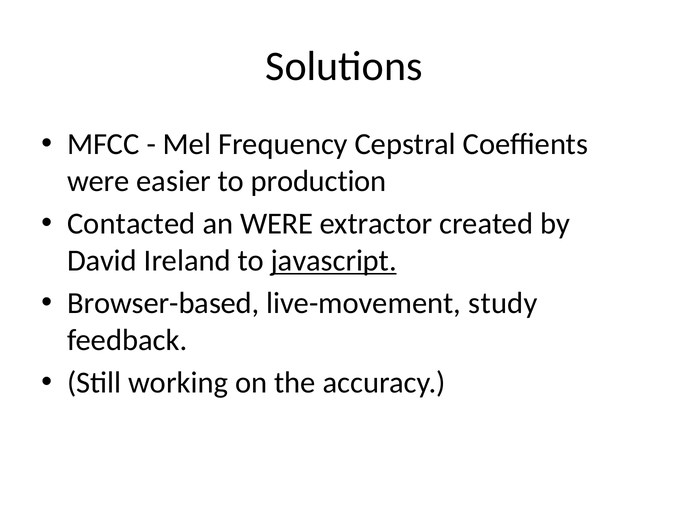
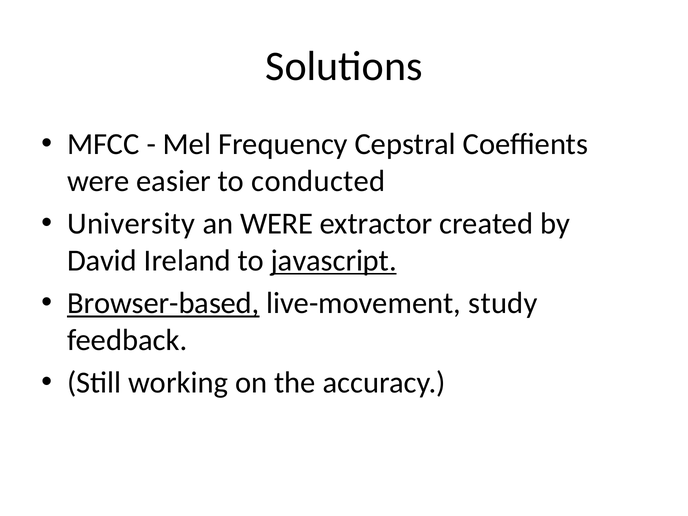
production: production -> conducted (318, 181)
Contacted: Contacted -> University (131, 224)
Browser-based underline: none -> present (163, 303)
